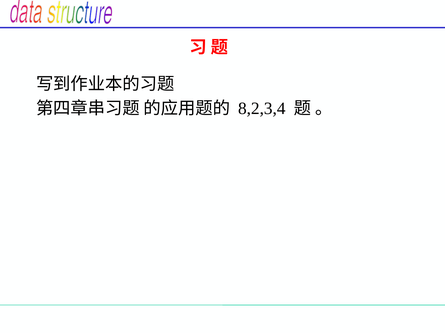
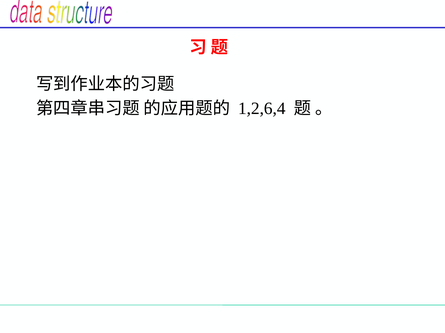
8,2,3,4: 8,2,3,4 -> 1,2,6,4 (262, 109)
